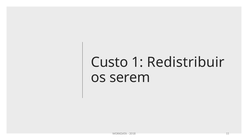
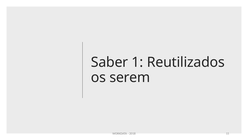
Custo: Custo -> Saber (110, 62)
Redistribuir: Redistribuir -> Reutilizados (186, 62)
